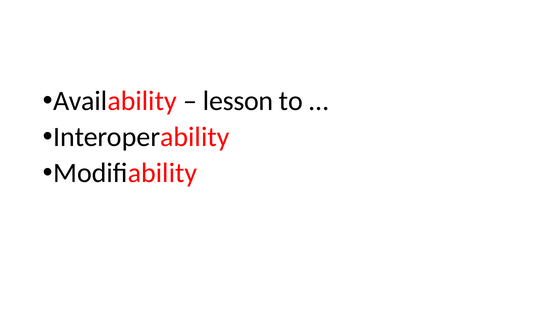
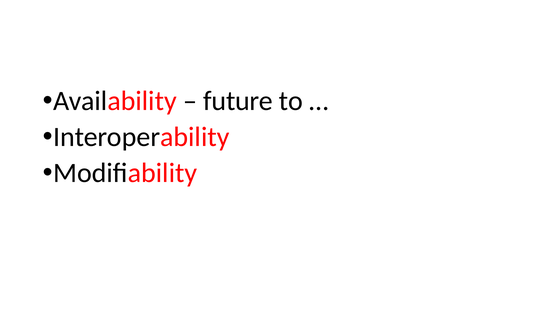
lesson: lesson -> future (238, 101)
